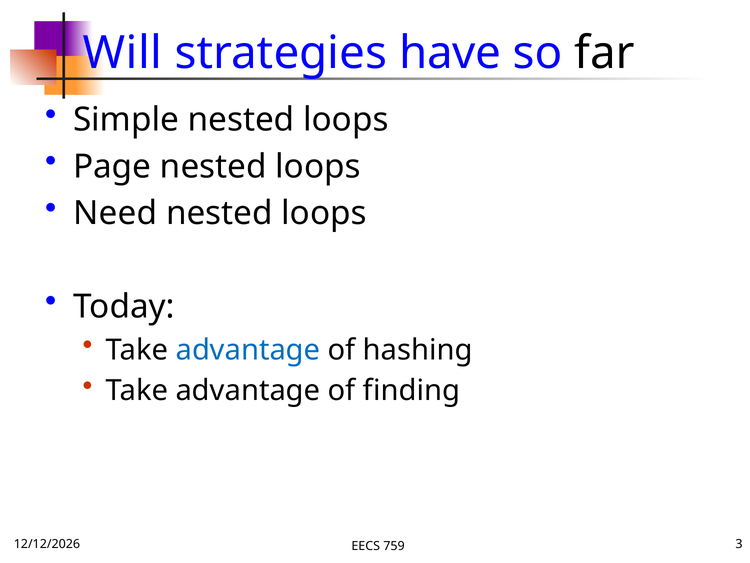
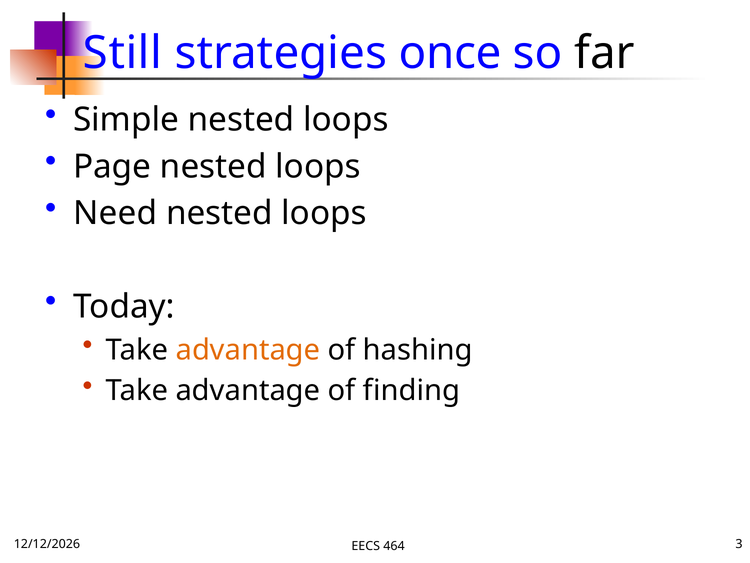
Will: Will -> Still (122, 53)
have: have -> once (450, 53)
advantage colour: blue -> orange (248, 350)
759: 759 -> 464 (394, 546)
